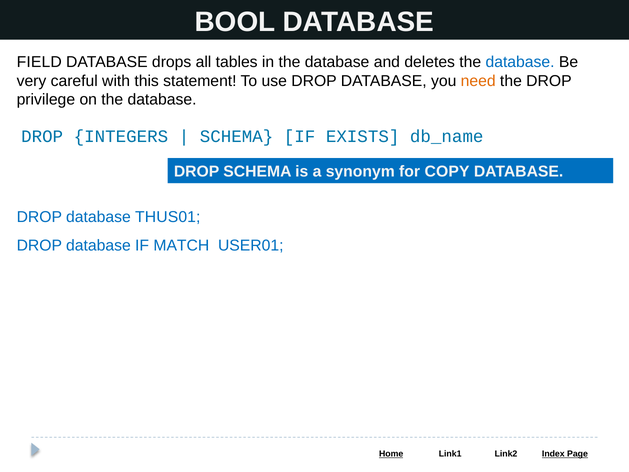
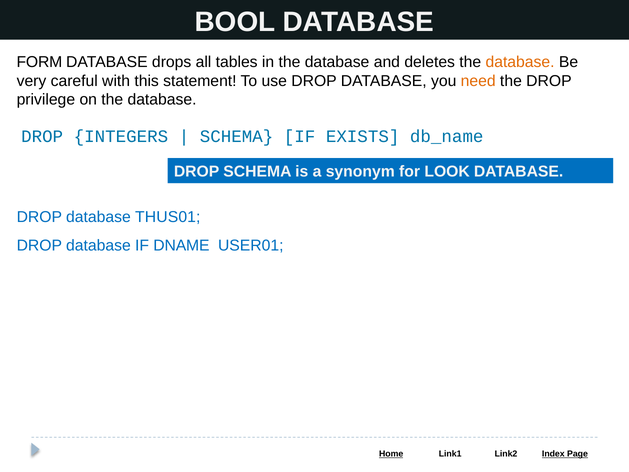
FIELD: FIELD -> FORM (39, 62)
database colour: blue -> orange (520, 62)
COPY: COPY -> LOOK (447, 172)
MATCH: MATCH -> DNAME (181, 245)
